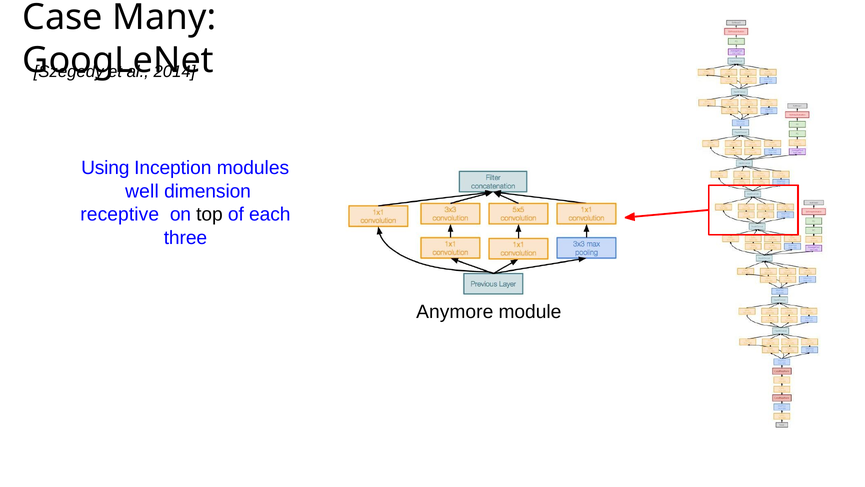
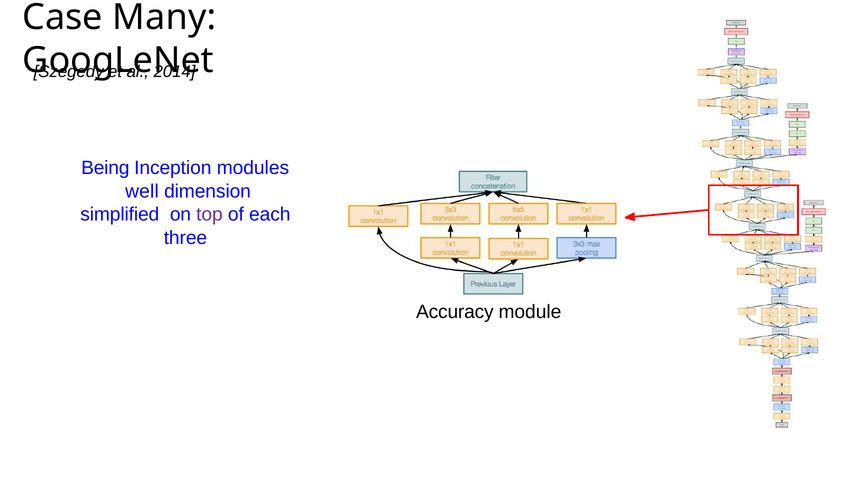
Using: Using -> Being (105, 168)
receptive: receptive -> simplified (120, 214)
top colour: black -> purple (210, 214)
Anymore: Anymore -> Accuracy (455, 312)
